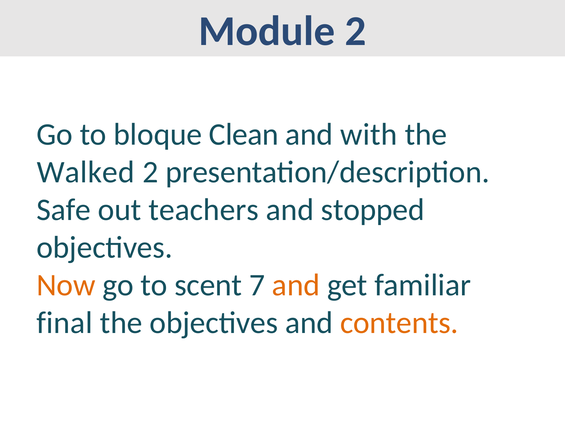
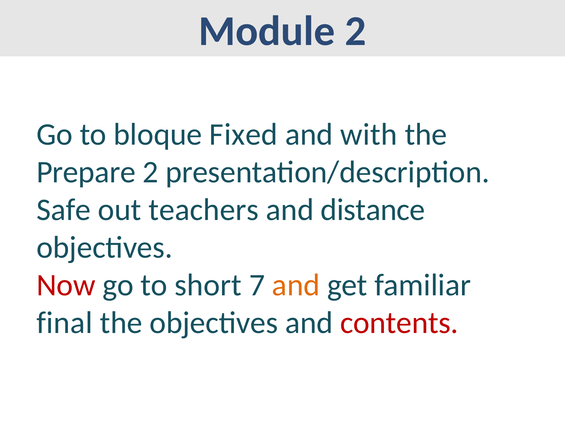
Clean: Clean -> Fixed (244, 134)
Walked: Walked -> Prepare (86, 172)
stopped: stopped -> distance (373, 210)
Now colour: orange -> red (66, 285)
scent: scent -> short (208, 285)
contents colour: orange -> red (399, 323)
